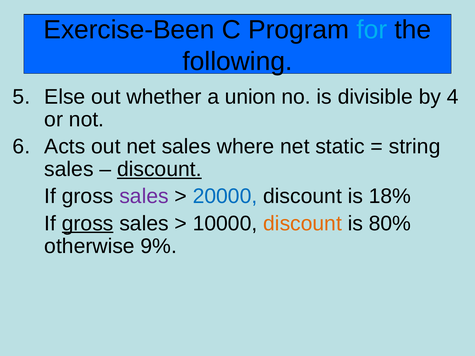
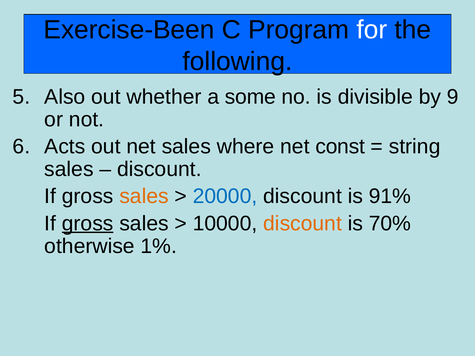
for colour: light blue -> white (372, 30)
Else: Else -> Also (65, 97)
union: union -> some (250, 97)
4: 4 -> 9 (453, 97)
static: static -> const (340, 147)
discount underline: present -> none (159, 169)
sales colour: purple -> orange (144, 196)
18%: 18% -> 91% (390, 196)
80%: 80% -> 70% (390, 224)
9%: 9% -> 1% (159, 246)
